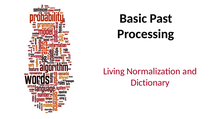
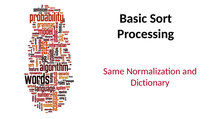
Past: Past -> Sort (161, 18)
Living: Living -> Same (114, 72)
